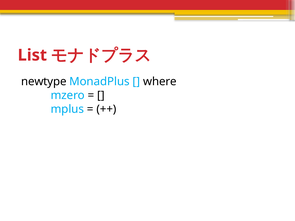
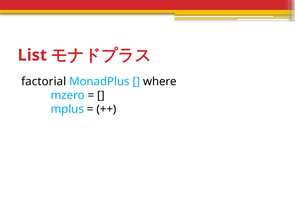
newtype: newtype -> factorial (44, 82)
